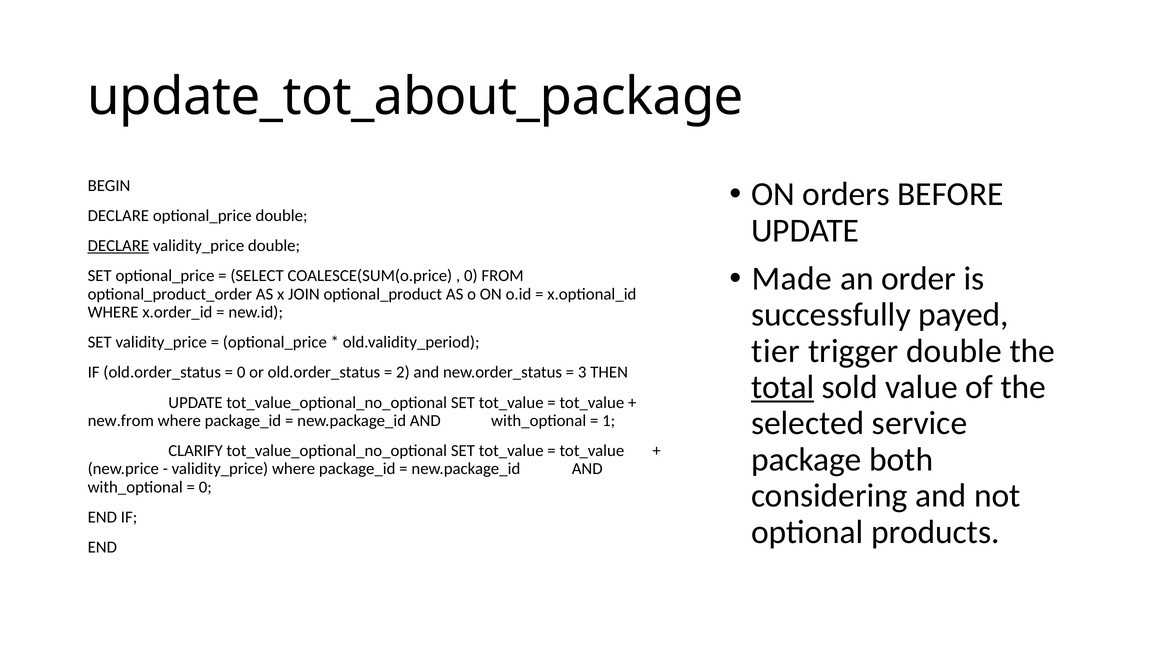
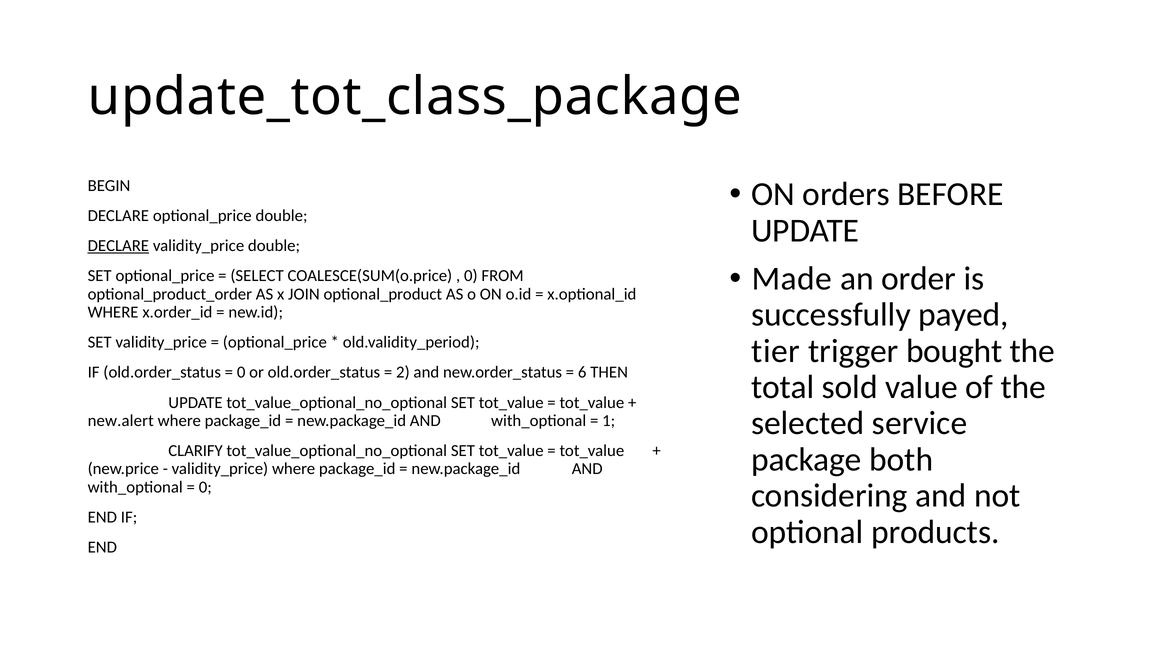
update_tot_about_package: update_tot_about_package -> update_tot_class_package (415, 97)
trigger double: double -> bought (954, 351)
3: 3 -> 6 (582, 372)
total underline: present -> none (783, 387)
new.from: new.from -> new.alert (121, 421)
